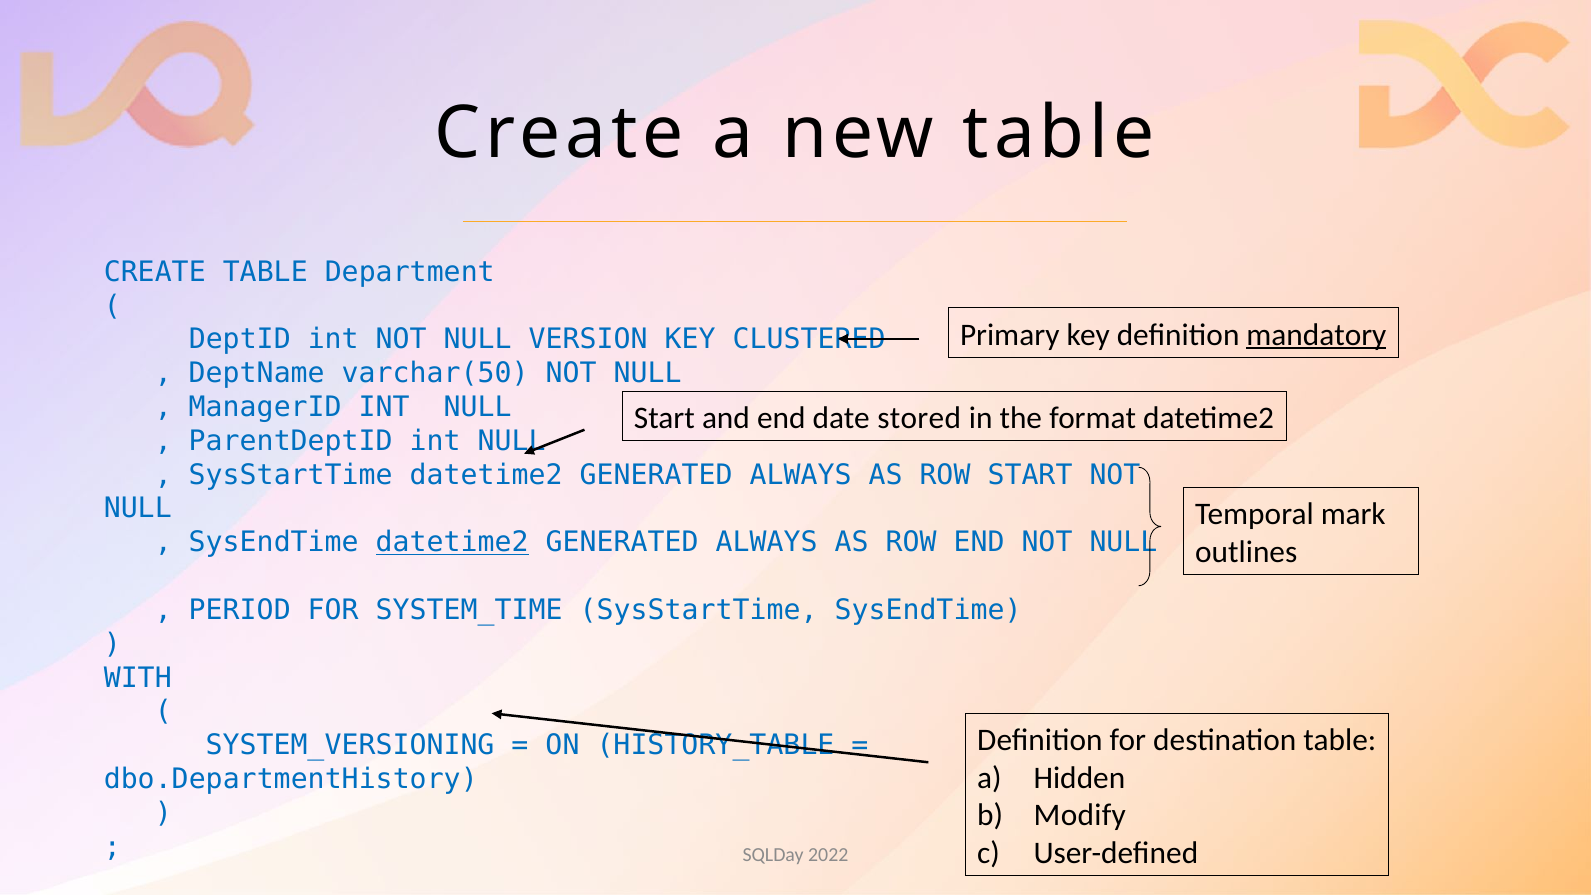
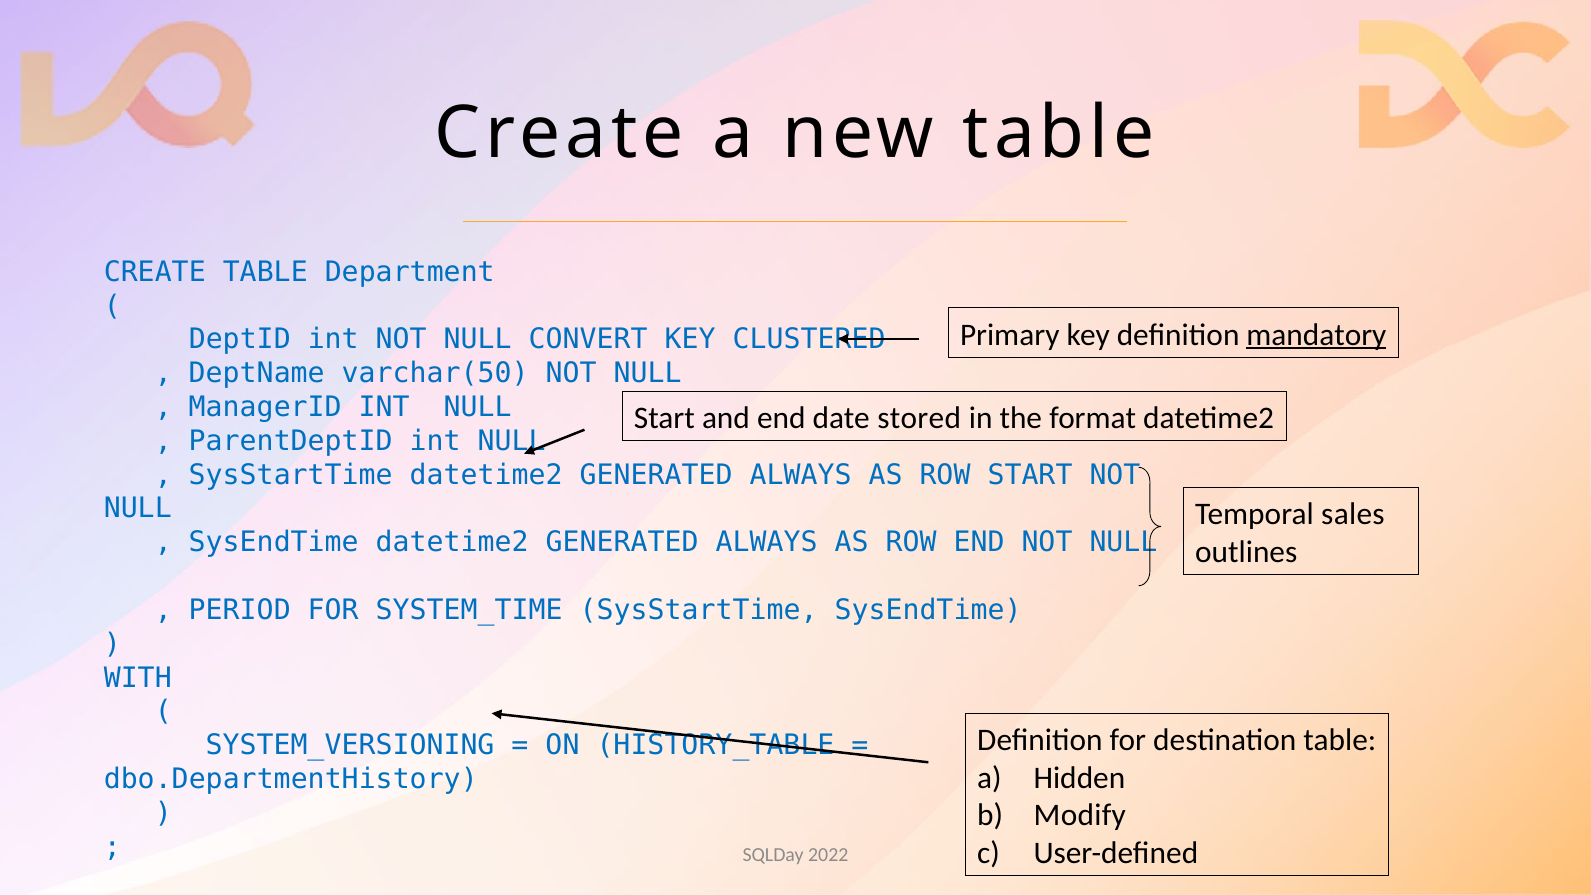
VERSION: VERSION -> CONVERT (588, 340)
mark: mark -> sales (1353, 514)
datetime2 underline: present -> none (452, 542)
